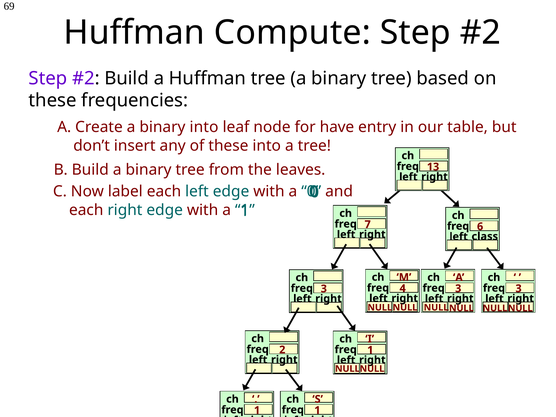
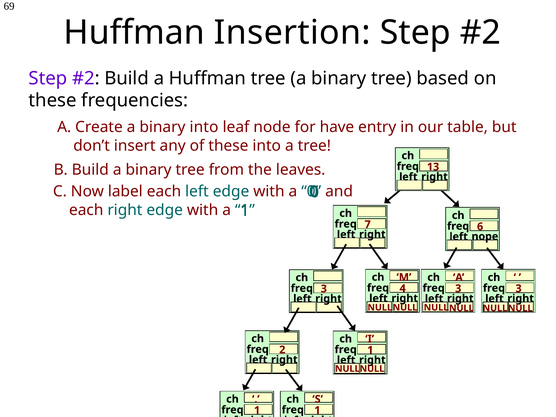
Compute: Compute -> Insertion (292, 32)
class: class -> nope (485, 236)
